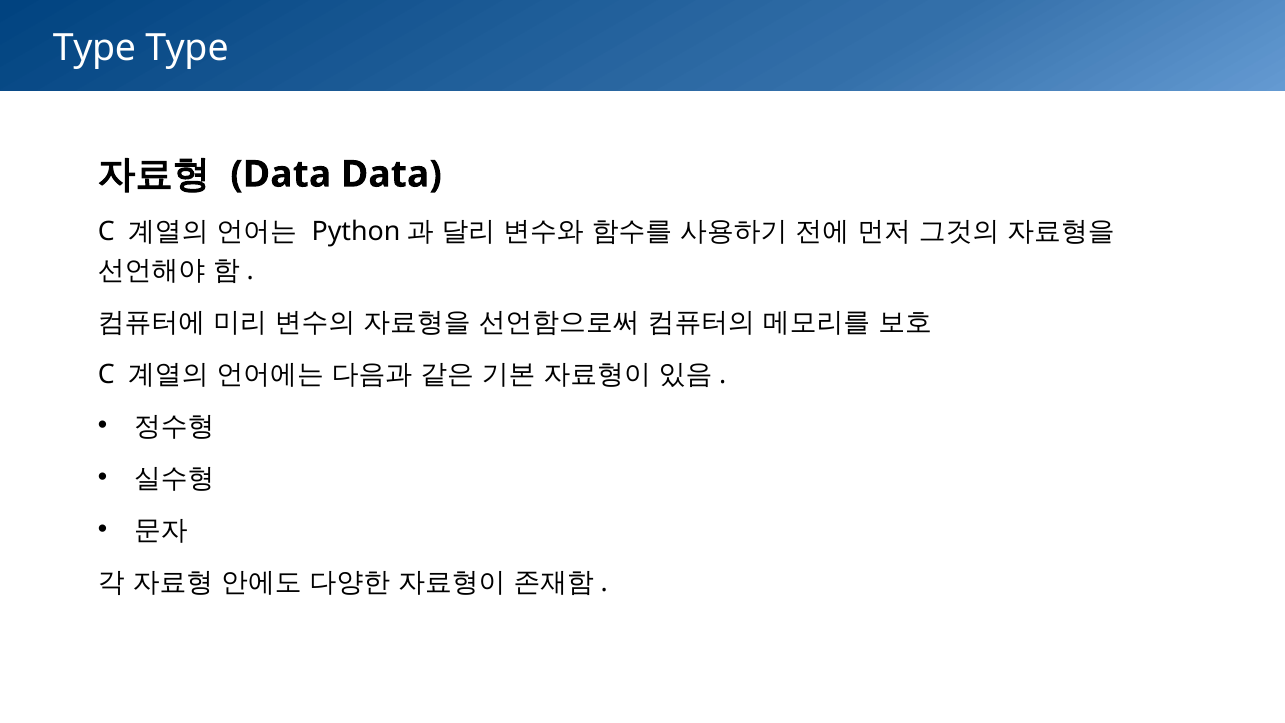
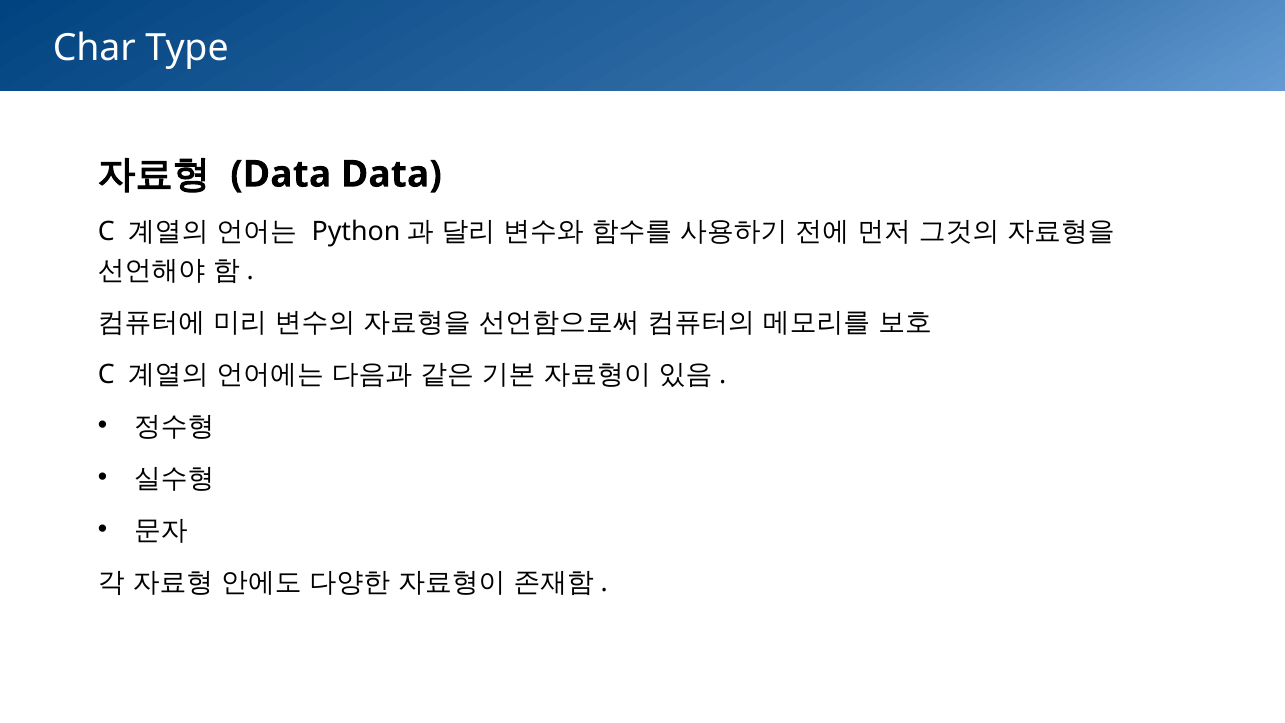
Type: Type -> Char (94, 48)
